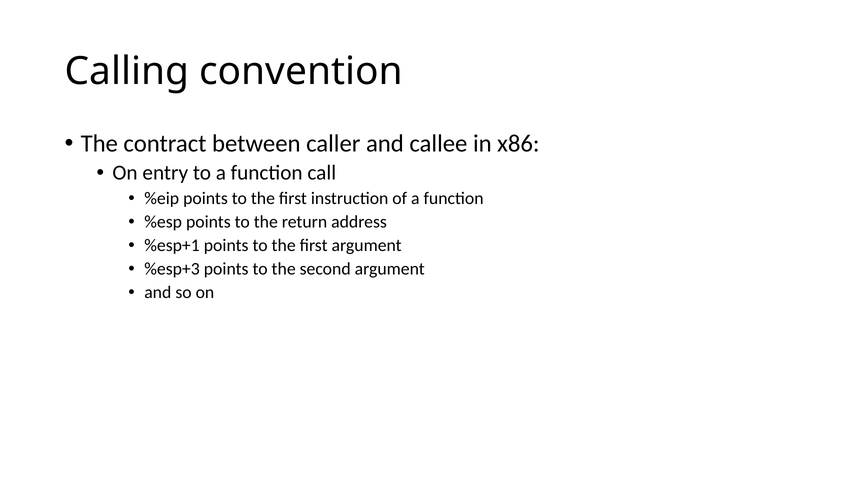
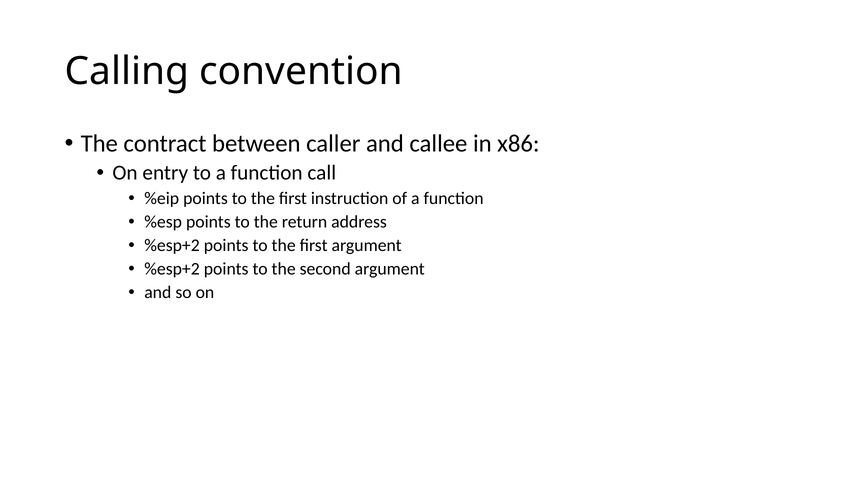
%esp+1: %esp+1 -> %esp+2 (172, 245)
%esp+3: %esp+3 -> %esp+2 (172, 269)
